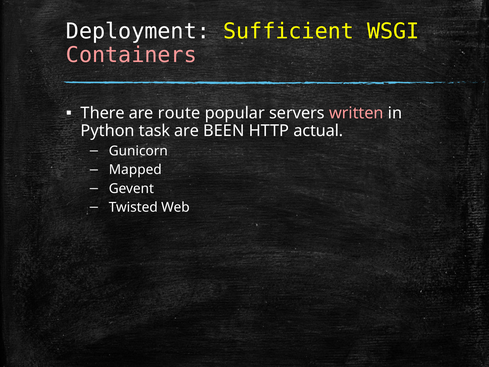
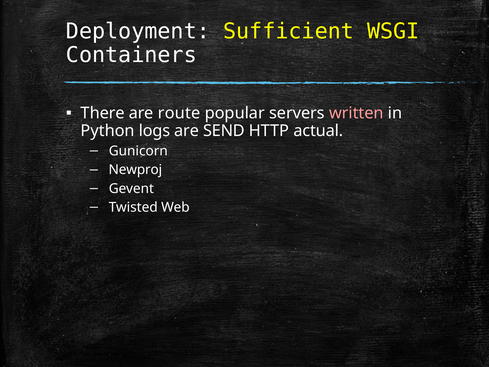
Containers colour: pink -> white (131, 55)
task: task -> logs (154, 131)
BEEN: BEEN -> SEND (224, 131)
Mapped: Mapped -> Newproj (135, 170)
